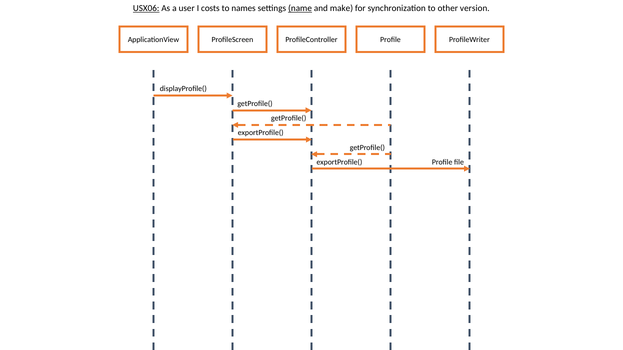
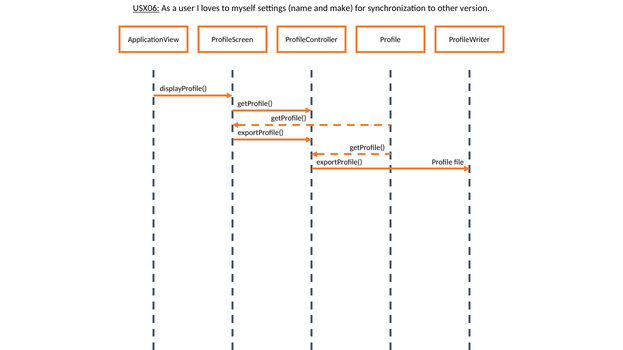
costs: costs -> loves (210, 8)
names: names -> myself (244, 8)
name underline: present -> none (300, 8)
